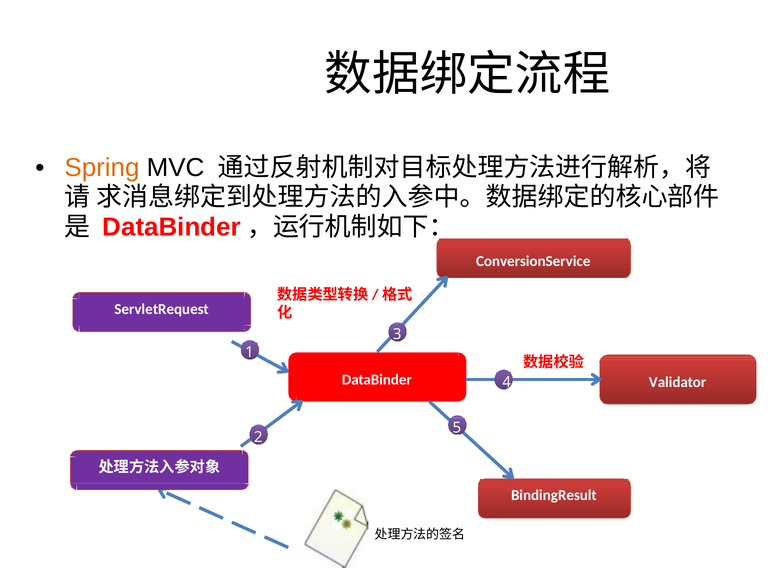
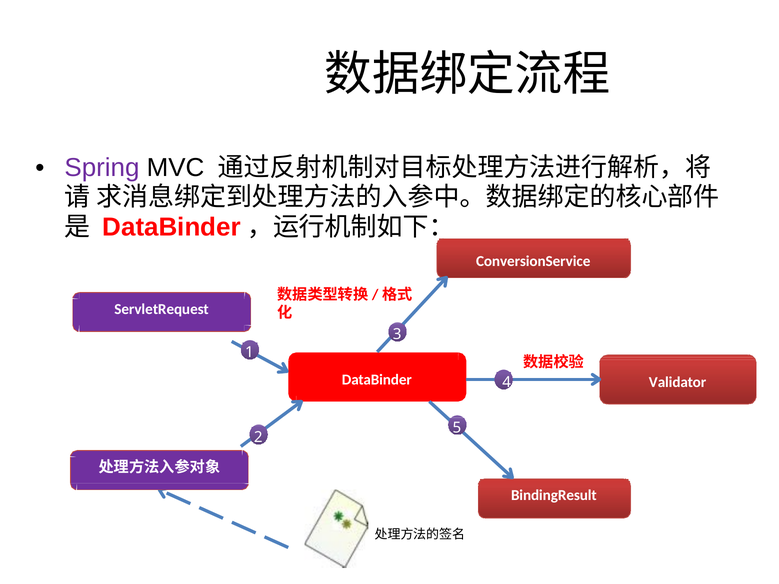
Spring colour: orange -> purple (102, 168)
